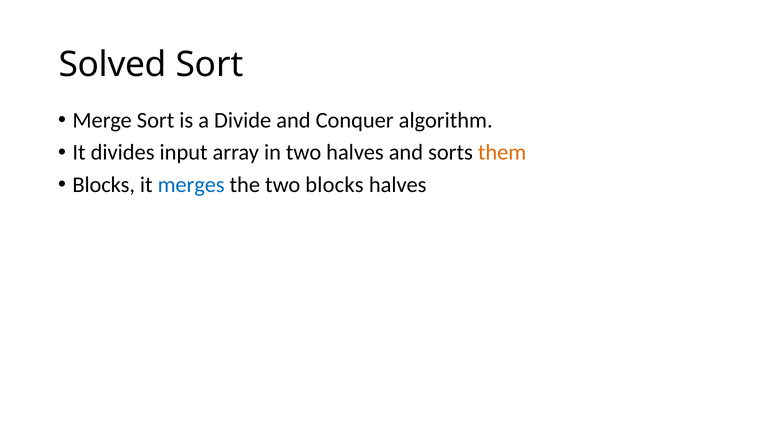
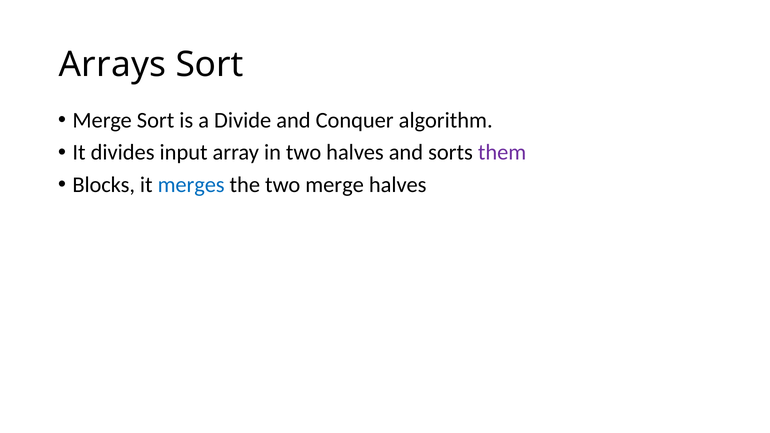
Solved: Solved -> Arrays (112, 65)
them colour: orange -> purple (502, 153)
two blocks: blocks -> merge (335, 185)
